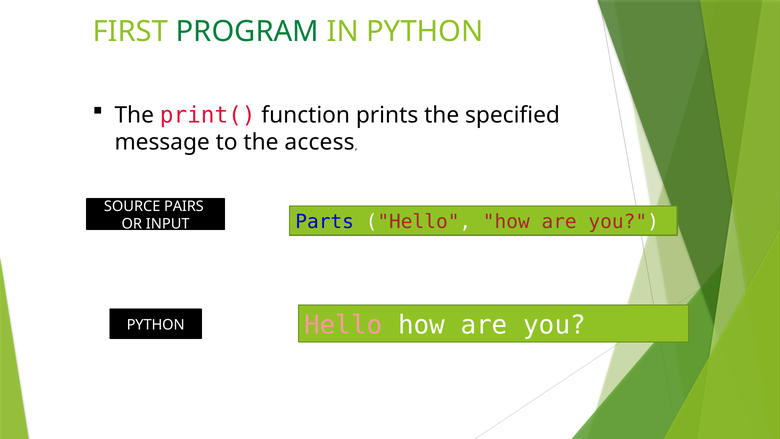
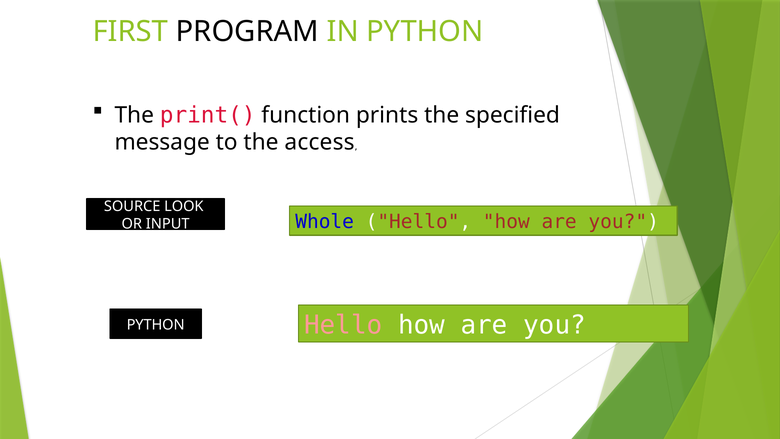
PROGRAM colour: green -> black (247, 32)
PAIRS: PAIRS -> LOOK (184, 206)
Parts: Parts -> Whole (325, 222)
